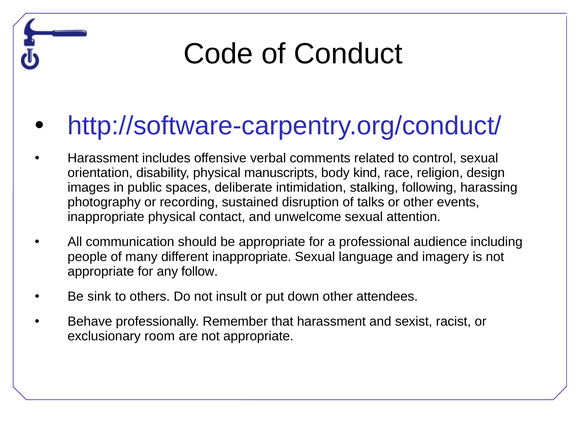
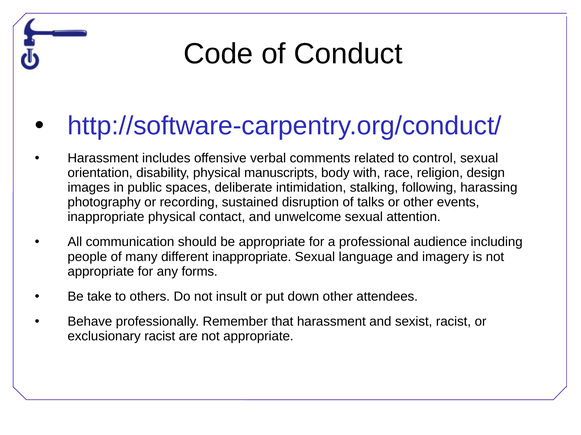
kind: kind -> with (367, 173)
follow: follow -> forms (200, 272)
sink: sink -> take (99, 297)
exclusionary room: room -> racist (160, 337)
